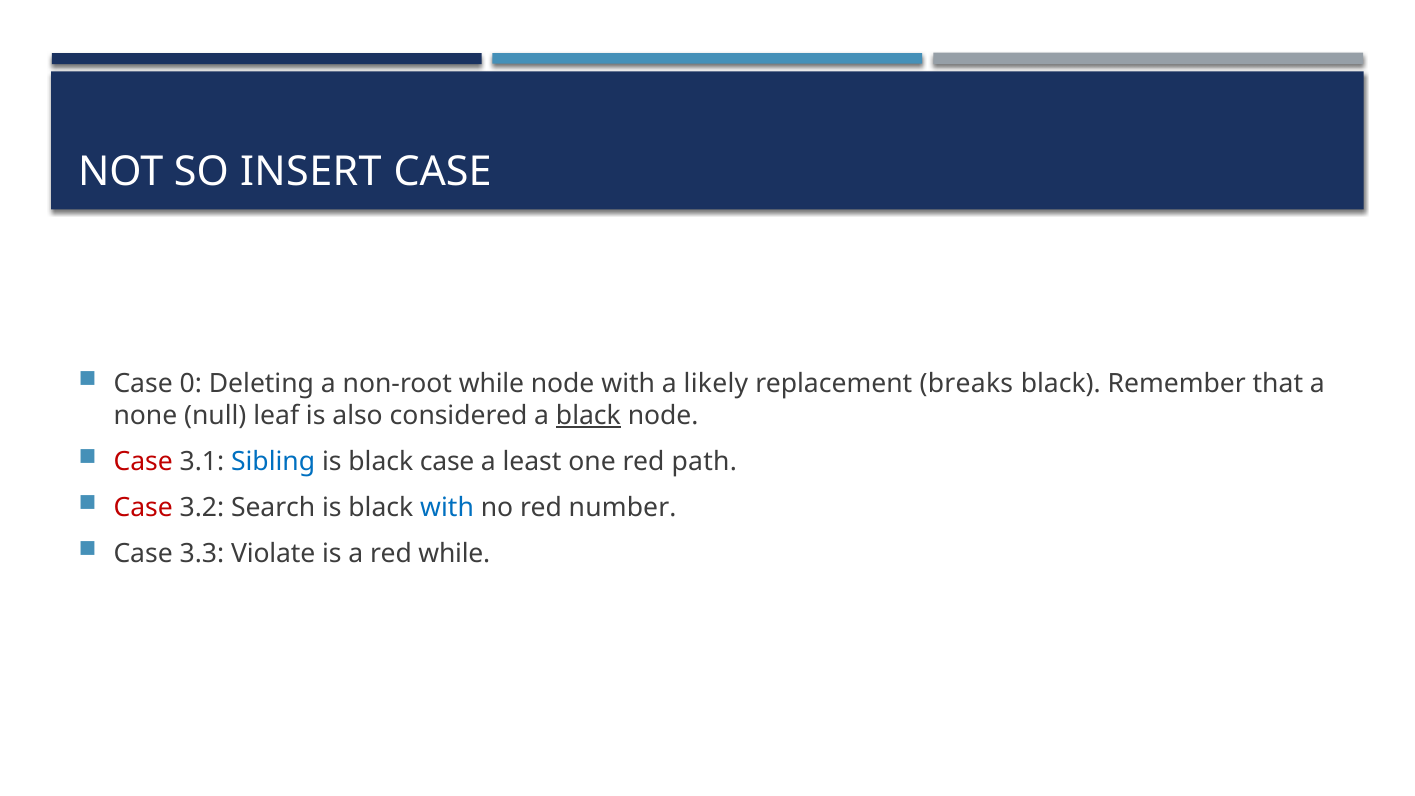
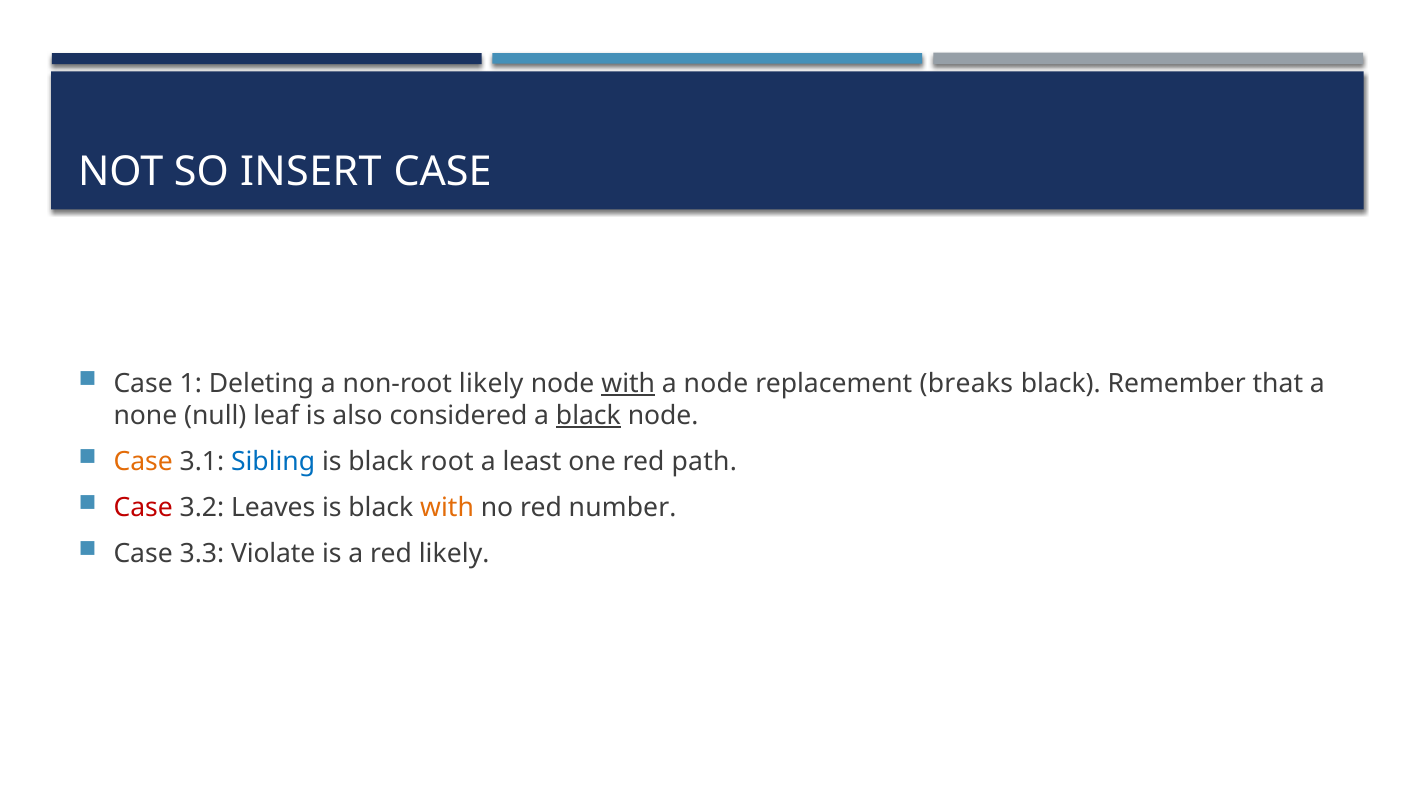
0: 0 -> 1 (191, 383)
non-root while: while -> likely (491, 383)
with underline: none -> present (628, 383)
a likely: likely -> node (716, 383)
Case colour: red -> orange (143, 461)
black case: case -> root (447, 461)
Search: Search -> Leaves (273, 507)
with colour: blue -> orange (447, 507)
red while: while -> likely (454, 553)
